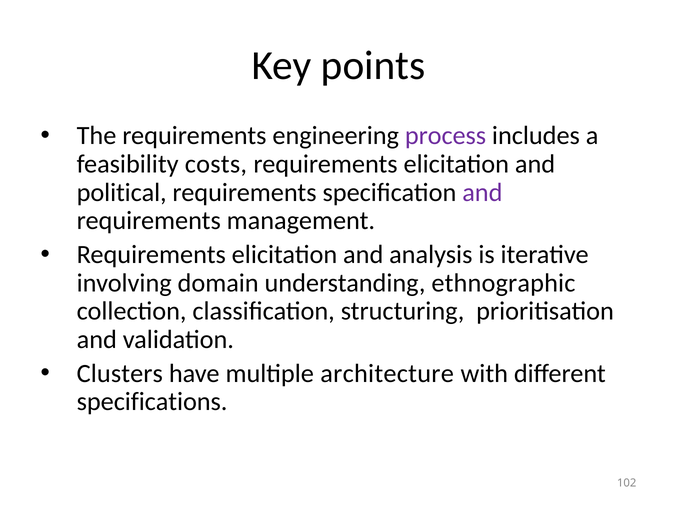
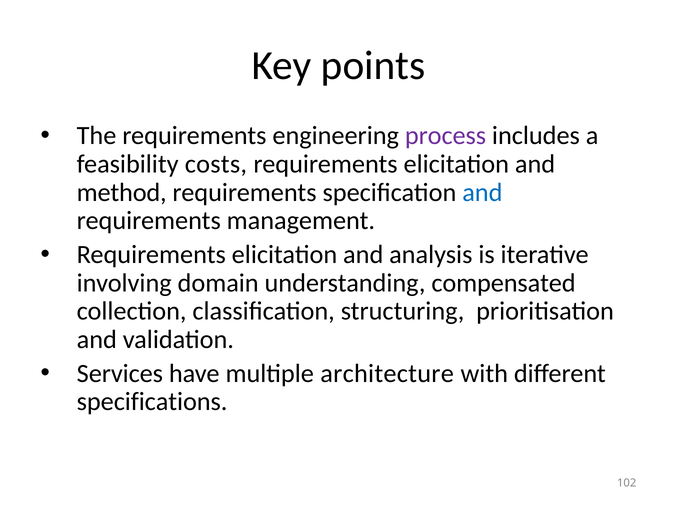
political: political -> method (122, 193)
and colour: purple -> blue (482, 193)
ethnographic: ethnographic -> compensated (504, 283)
Clusters: Clusters -> Services (120, 374)
